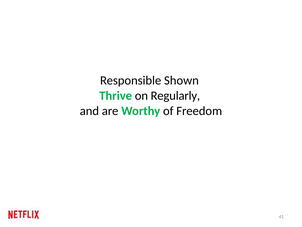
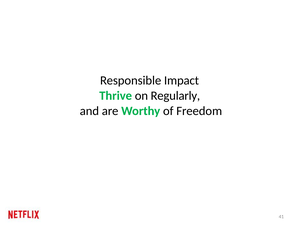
Shown: Shown -> Impact (182, 80)
